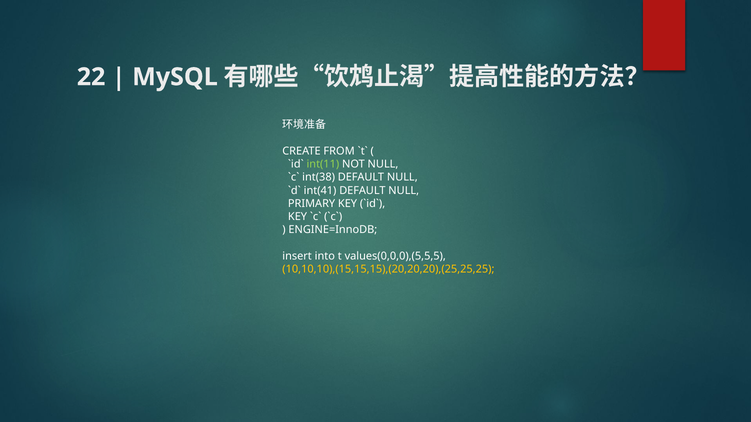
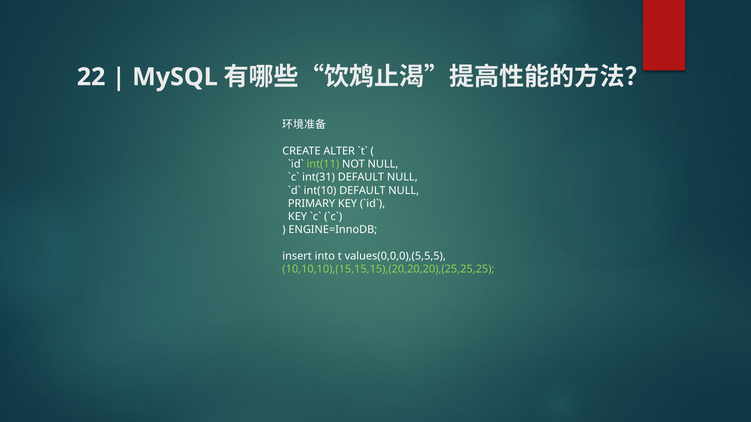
FROM: FROM -> ALTER (339, 151)
int(38: int(38 -> int(31 (319, 177)
int(41: int(41 -> int(10 (320, 191)
10,10,10),(15,15,15),(20,20,20),(25,25,25 colour: yellow -> light green (388, 270)
